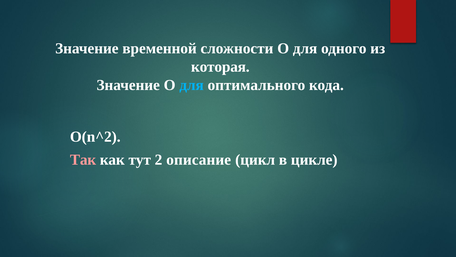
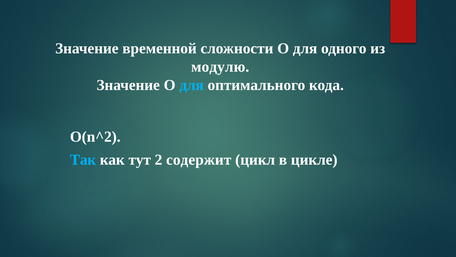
которая: которая -> модулю (220, 67)
Так colour: pink -> light blue (83, 159)
описание: описание -> содержит (199, 159)
